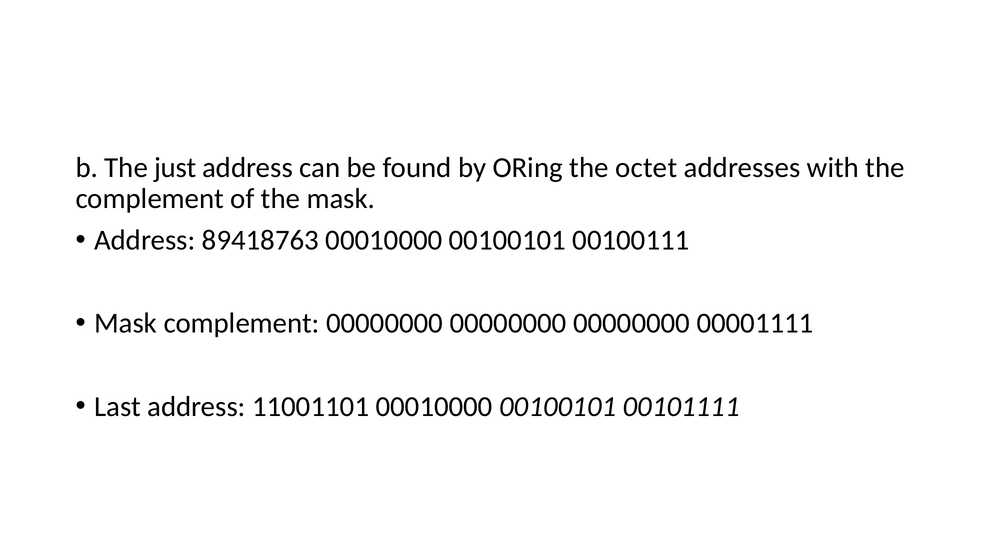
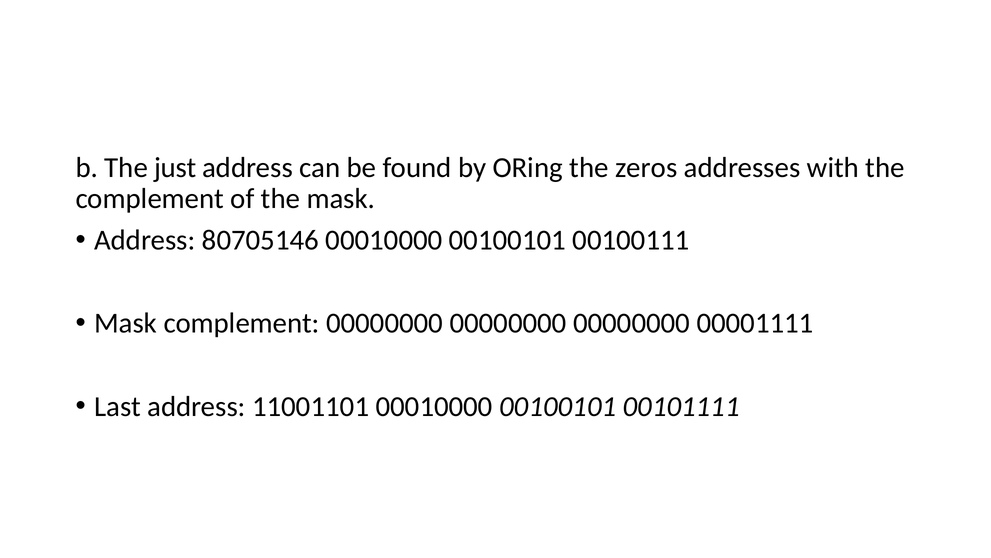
octet: octet -> zeros (646, 167)
89418763: 89418763 -> 80705146 (260, 240)
